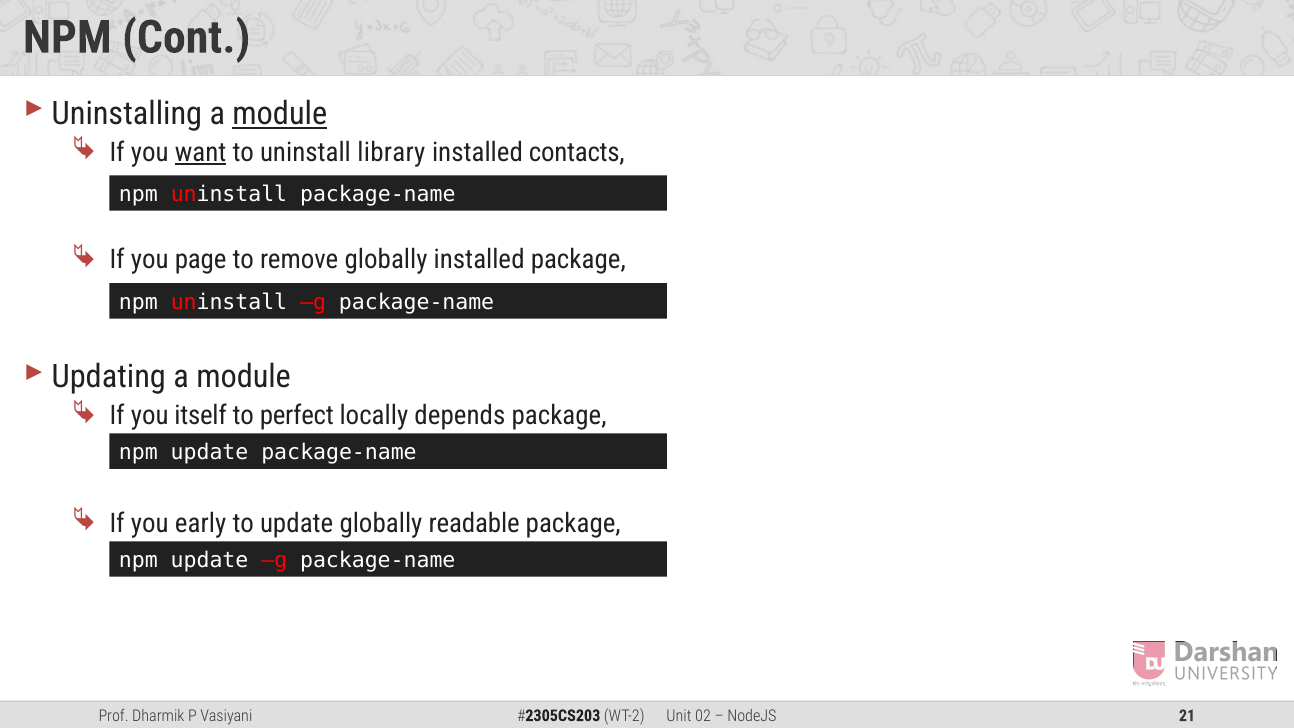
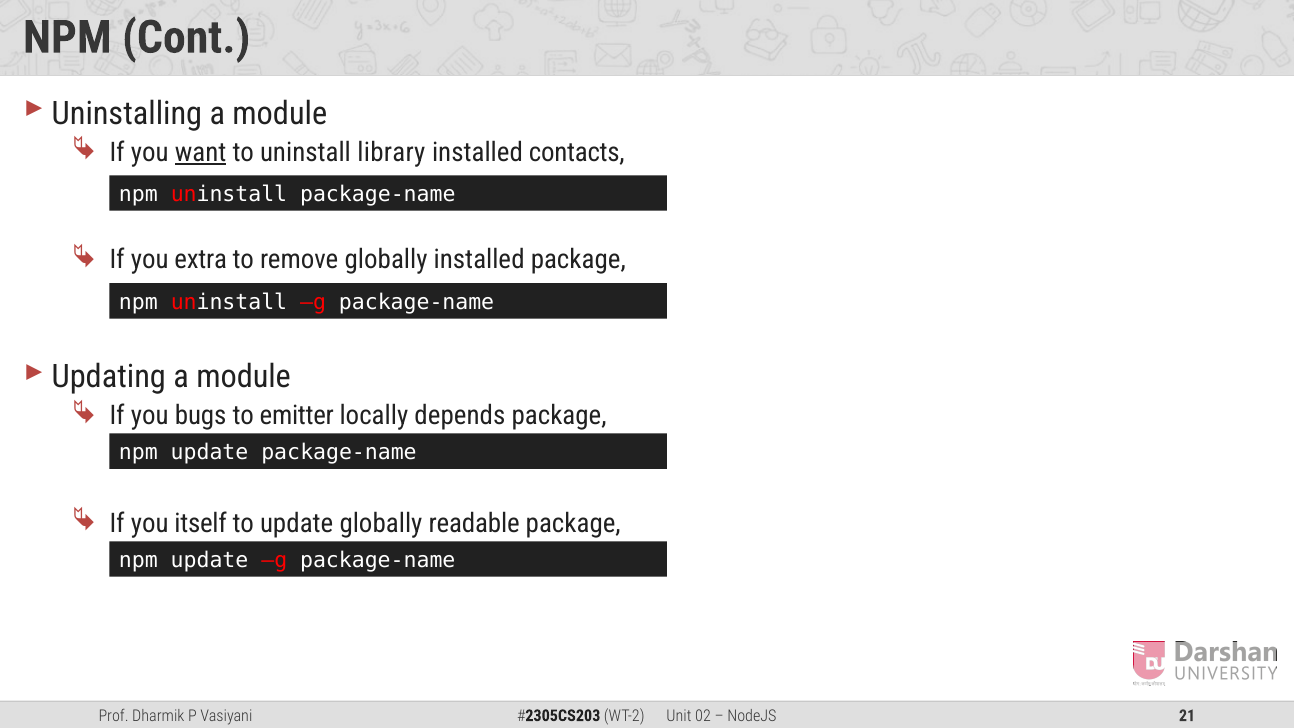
module underline: present -> none (280, 114)
page: page -> extra (201, 260)
itself: itself -> bugs (201, 416)
perfect: perfect -> emitter (297, 416)
early: early -> itself (201, 523)
